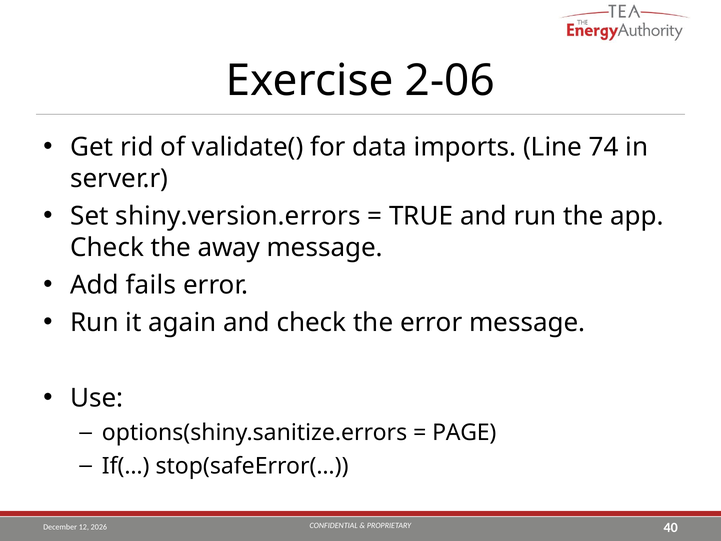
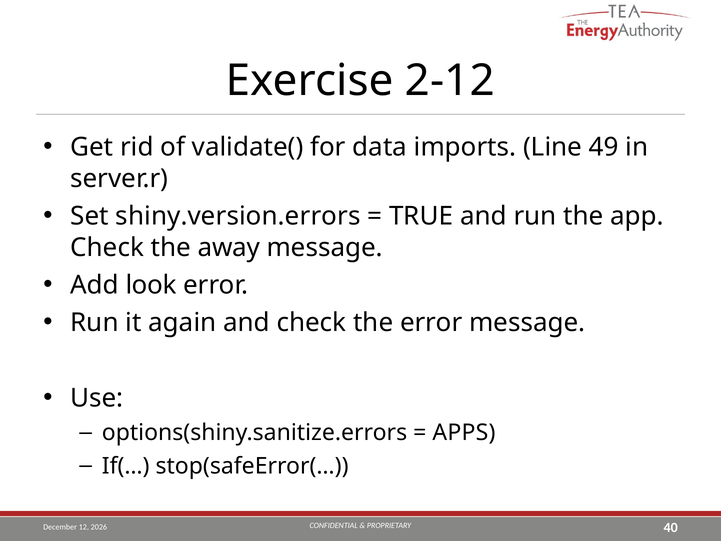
2-06: 2-06 -> 2-12 (450, 81)
74: 74 -> 49 (604, 147)
fails: fails -> look (151, 285)
PAGE: PAGE -> APPS (464, 433)
